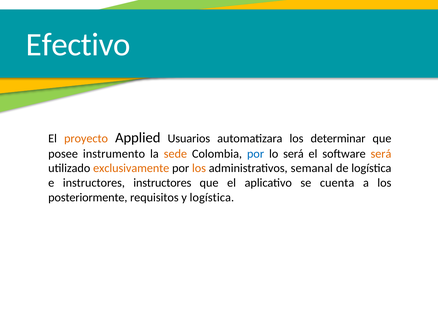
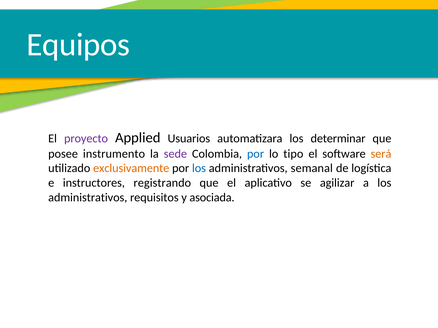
Efectivo: Efectivo -> Equipos (78, 45)
proyecto colour: orange -> purple (86, 139)
sede colour: orange -> purple (175, 154)
lo será: será -> tipo (293, 154)
los colour: orange -> blue (199, 169)
instructores instructores: instructores -> registrando (162, 183)
cuenta: cuenta -> agilizar (337, 183)
posteriormente: posteriormente -> administrativos (88, 198)
y logística: logística -> asociada (212, 198)
